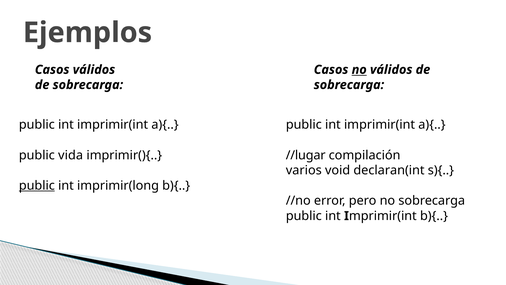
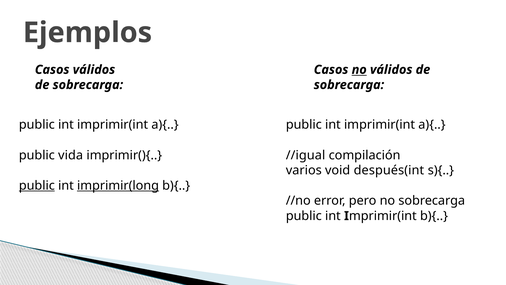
//lugar: //lugar -> //igual (306, 155)
declaran(int: declaran(int -> después(int (389, 170)
imprimir(long underline: none -> present (118, 185)
